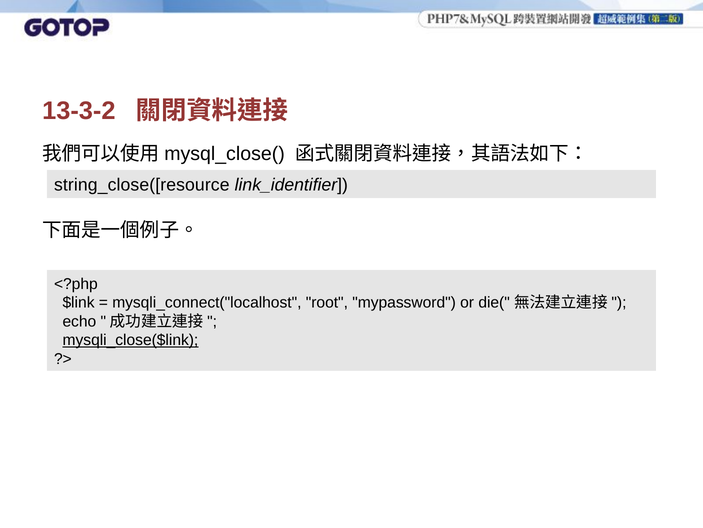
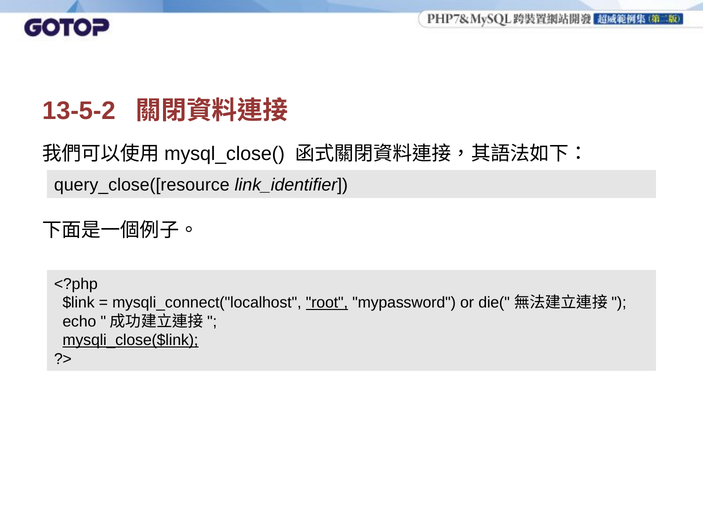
13-3-2: 13-3-2 -> 13-5-2 (79, 110)
string_close([resource: string_close([resource -> query_close([resource (142, 185)
root underline: none -> present (327, 302)
